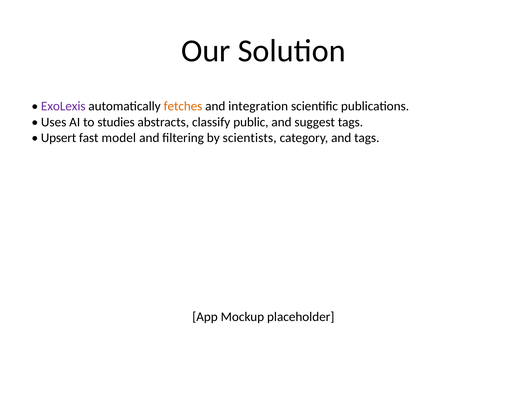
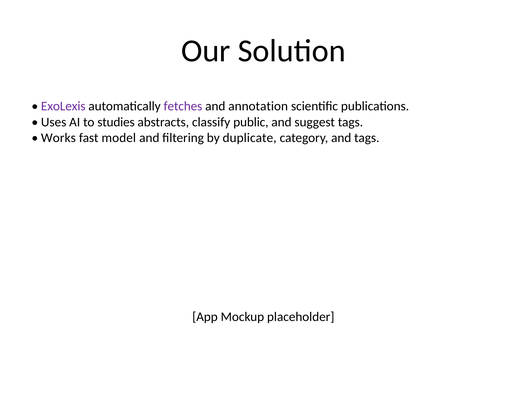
fetches colour: orange -> purple (183, 106)
integration: integration -> annotation (258, 106)
Upsert: Upsert -> Works (58, 138)
scientists: scientists -> duplicate (250, 138)
